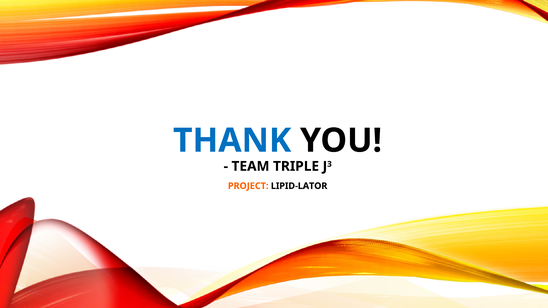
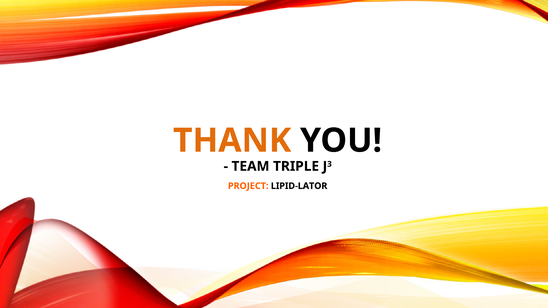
THANK colour: blue -> orange (232, 141)
